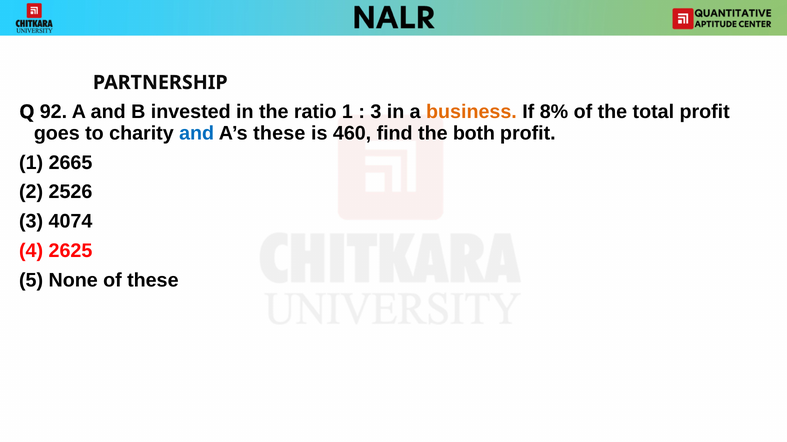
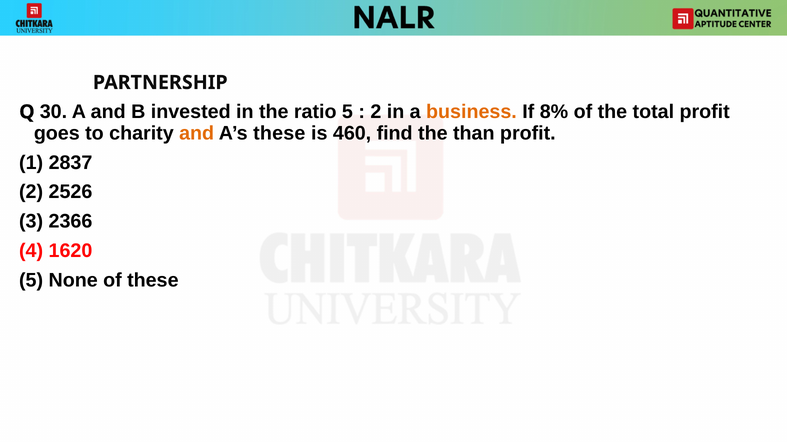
92: 92 -> 30 (53, 112)
ratio 1: 1 -> 5 (347, 112)
3: 3 -> 2 (376, 112)
and colour: blue -> orange (197, 133)
both: both -> than (474, 133)
2665: 2665 -> 2837 (71, 163)
4074: 4074 -> 2366 (70, 222)
2625: 2625 -> 1620 (70, 251)
